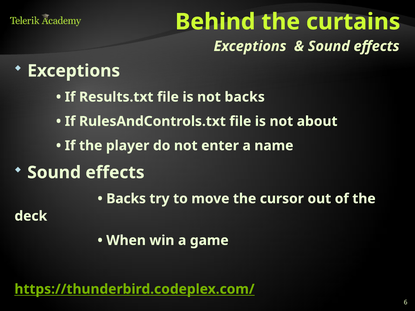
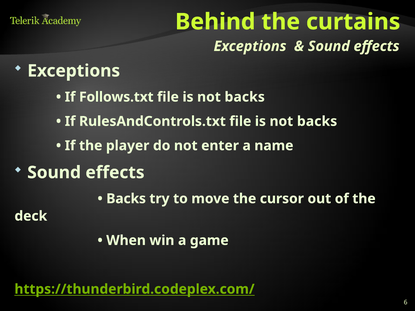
Results.txt: Results.txt -> Follows.txt (116, 97)
about: about -> backs (317, 121)
